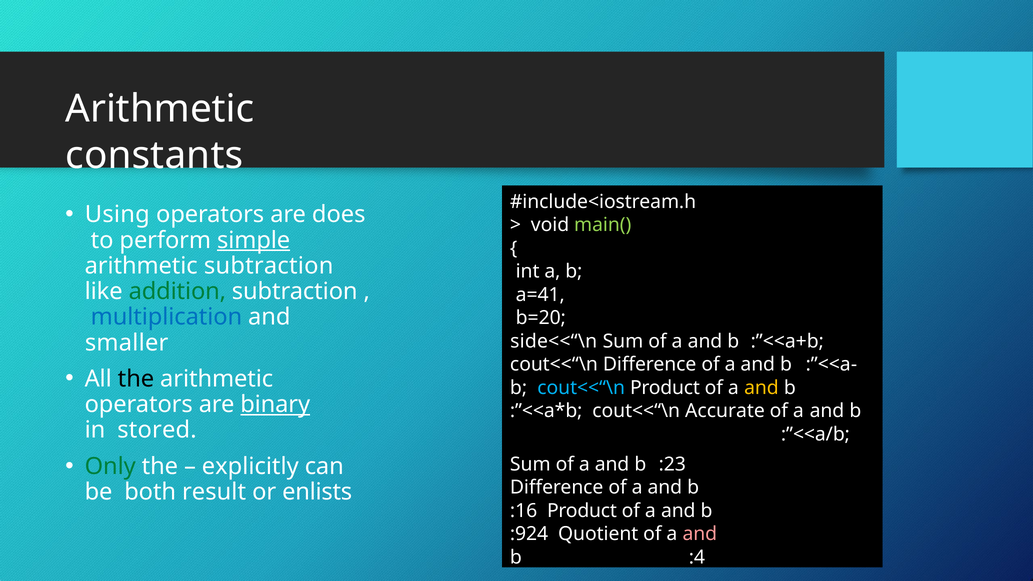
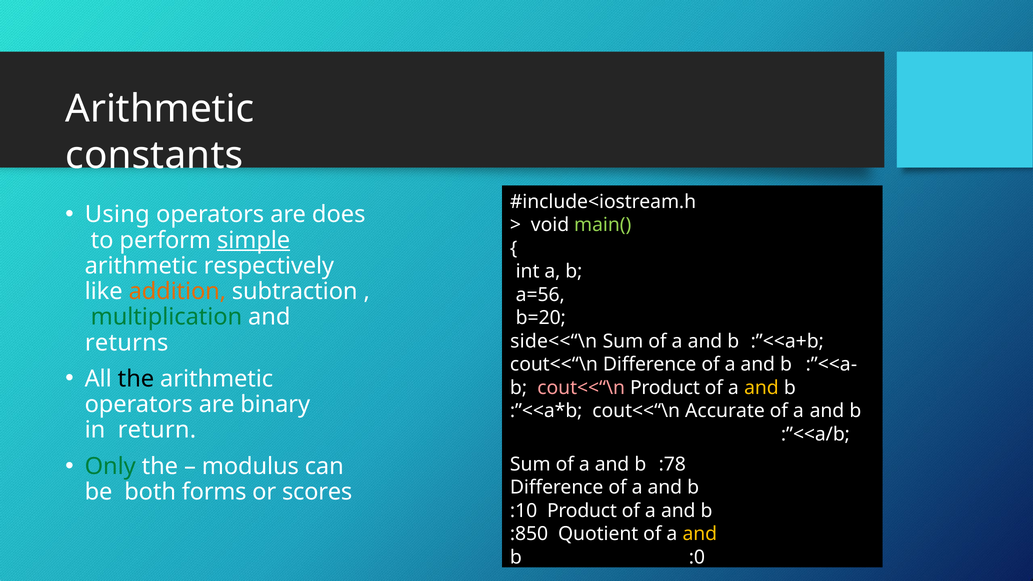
arithmetic subtraction: subtraction -> respectively (269, 266)
addition colour: green -> orange (177, 292)
a=41: a=41 -> a=56 (540, 295)
multiplication colour: blue -> green (166, 317)
smaller: smaller -> returns (127, 343)
cout<<“\n colour: light blue -> pink (581, 388)
binary underline: present -> none (275, 405)
stored: stored -> return (157, 430)
explicitly: explicitly -> modulus (250, 467)
:23: :23 -> :78 (672, 464)
result: result -> forms (214, 492)
enlists: enlists -> scores (317, 492)
:16: :16 -> :10 (524, 511)
:924: :924 -> :850 (529, 534)
and colour: pink -> yellow (700, 534)
:4: :4 -> :0 (697, 557)
